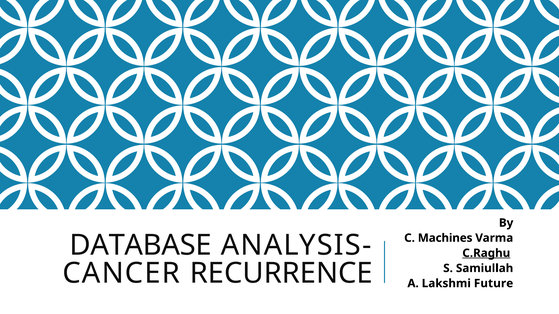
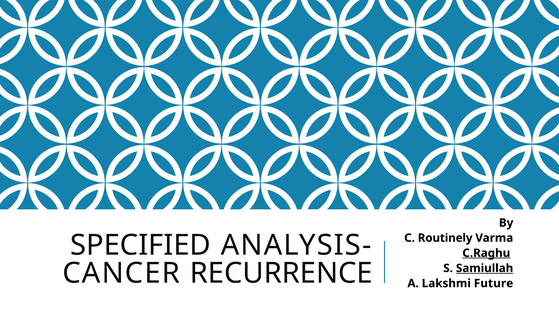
Machines: Machines -> Routinely (445, 238)
DATABASE: DATABASE -> SPECIFIED (140, 246)
Samiullah underline: none -> present (485, 269)
